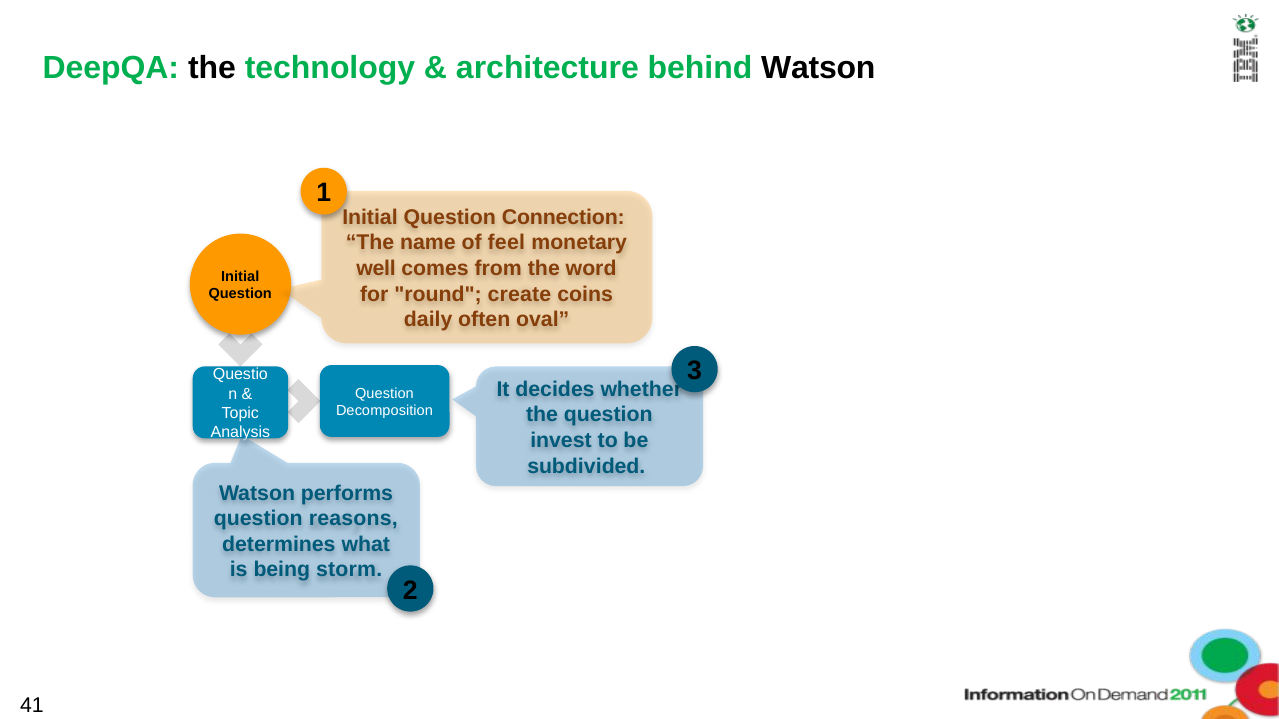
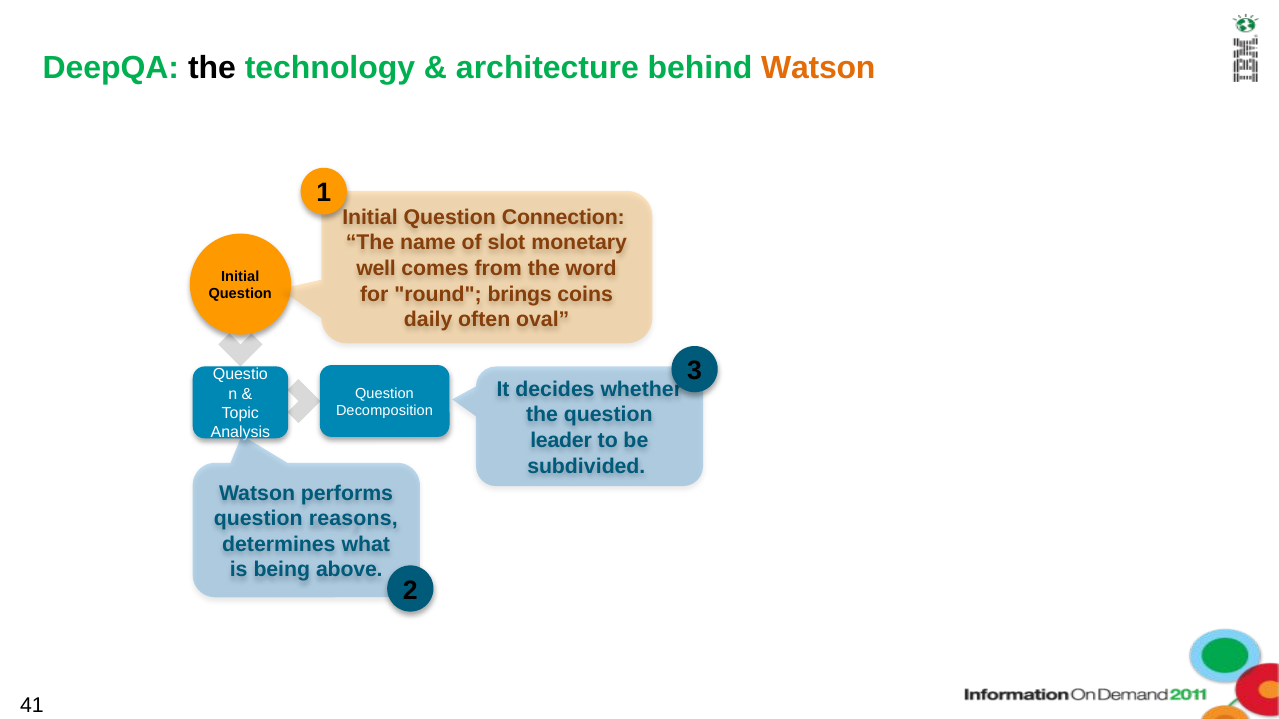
Watson colour: black -> orange (818, 68)
feel: feel -> slot (506, 243)
create: create -> brings (520, 294)
invest: invest -> leader (561, 441)
storm: storm -> above (349, 570)
